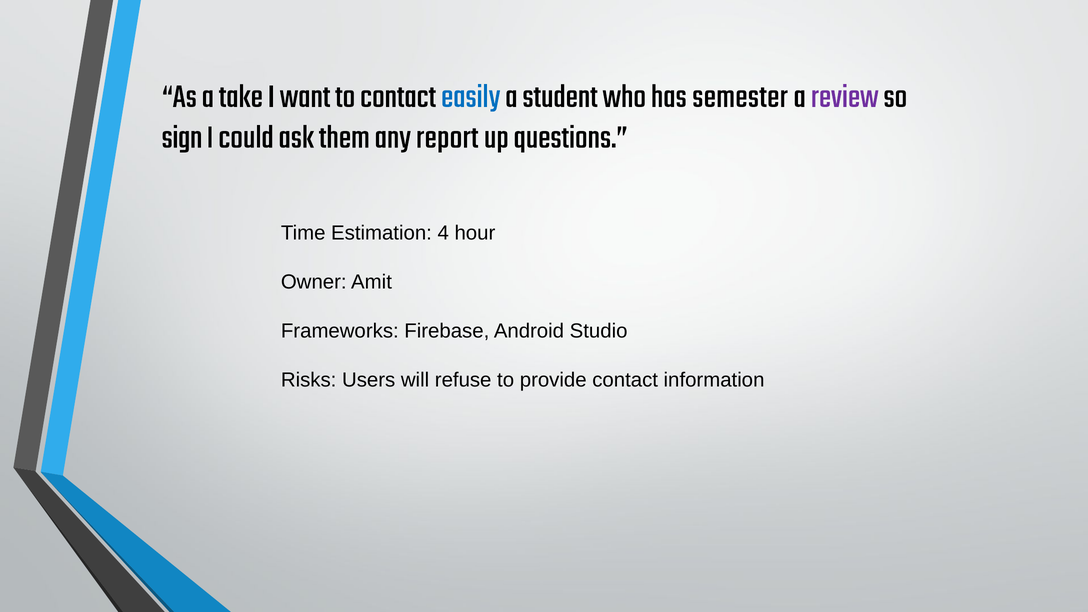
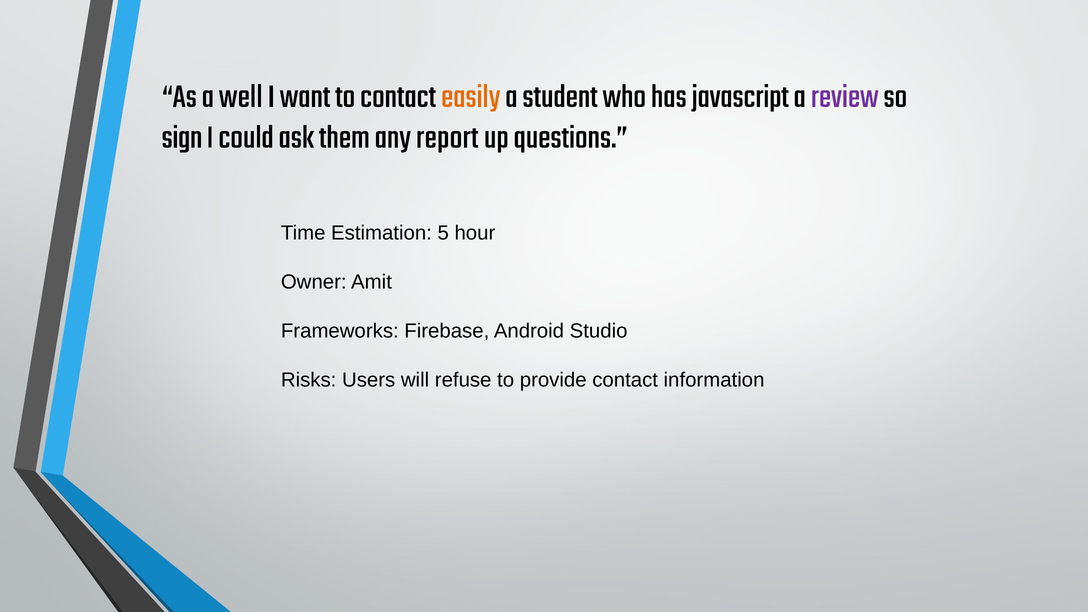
take: take -> well (241, 96)
easily colour: blue -> orange (471, 96)
semester: semester -> javascript (740, 96)
4: 4 -> 5 (443, 233)
